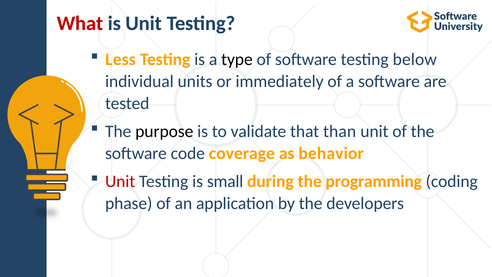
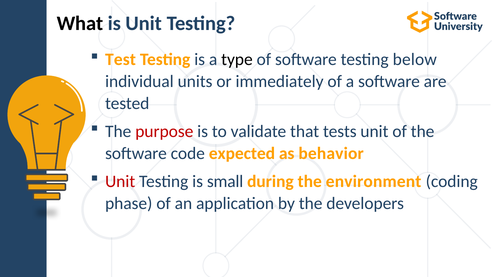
What colour: red -> black (80, 23)
Less: Less -> Test (120, 59)
purpose colour: black -> red (164, 131)
than: than -> tests (340, 131)
coverage: coverage -> expected (242, 153)
programming: programming -> environment (374, 181)
